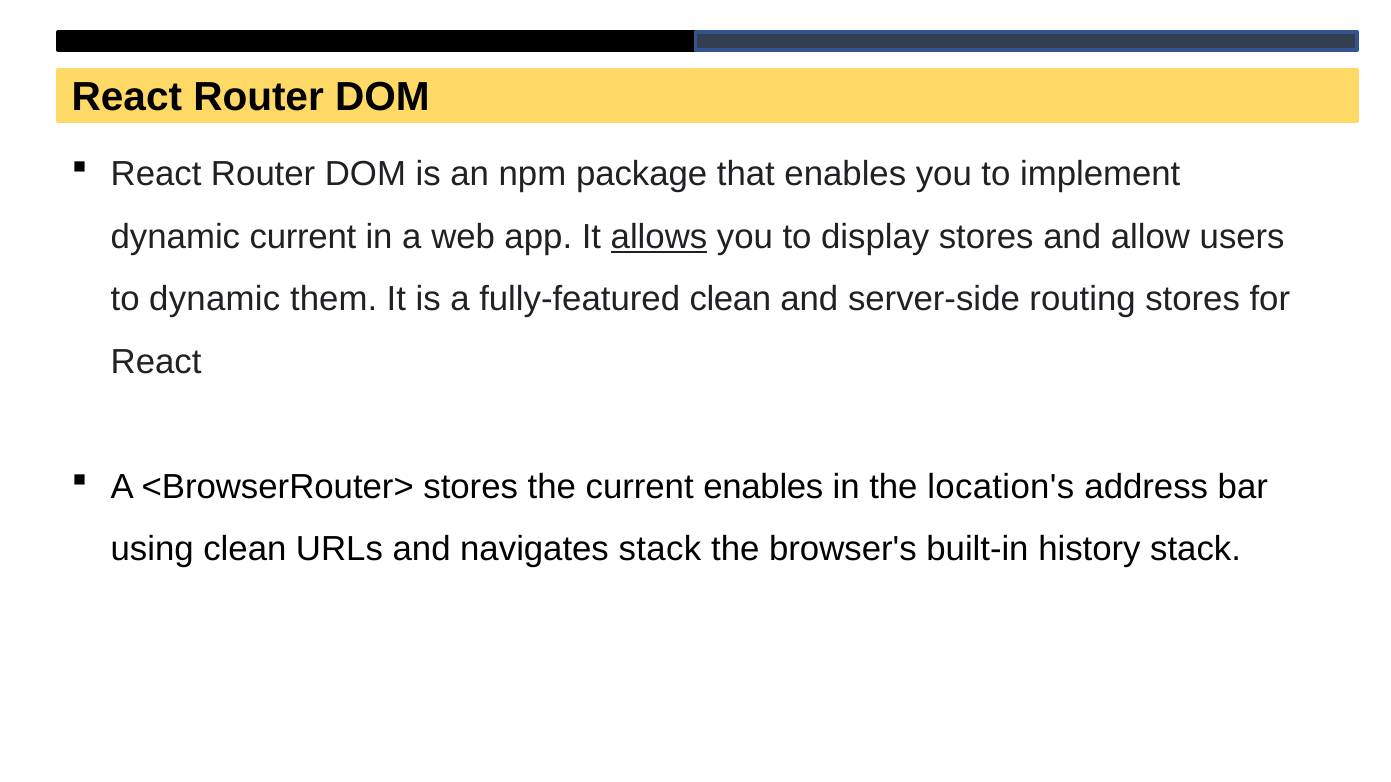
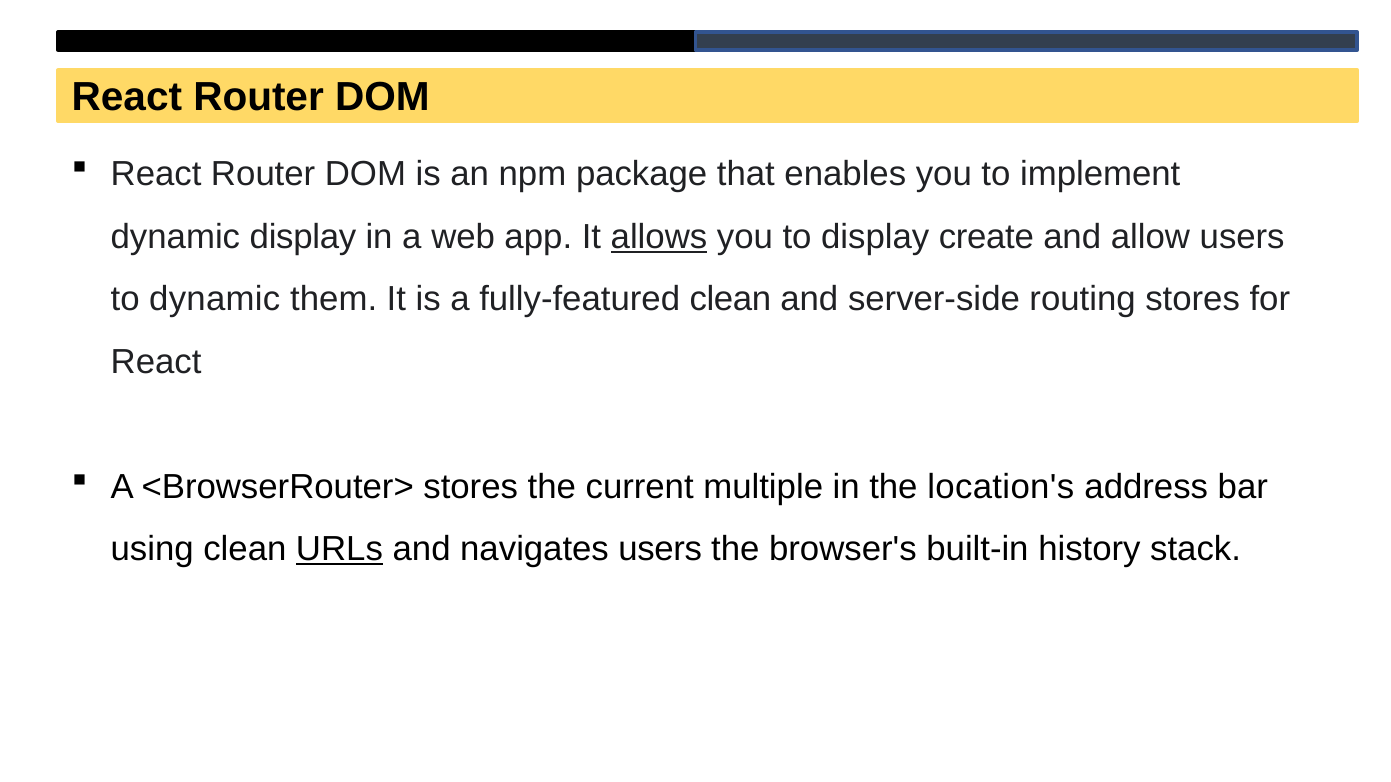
dynamic current: current -> display (303, 237)
display stores: stores -> create (986, 237)
current enables: enables -> multiple (763, 487)
URLs underline: none -> present (339, 550)
navigates stack: stack -> users (660, 550)
